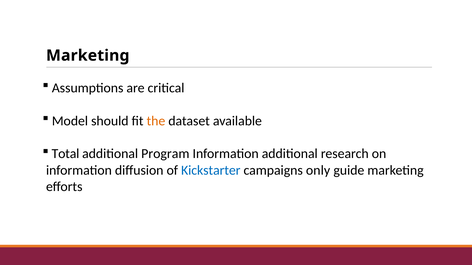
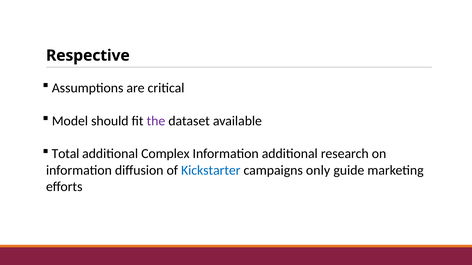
Marketing: Marketing -> Respective (88, 56)
the colour: orange -> purple (156, 121)
Program: Program -> Complex (165, 154)
